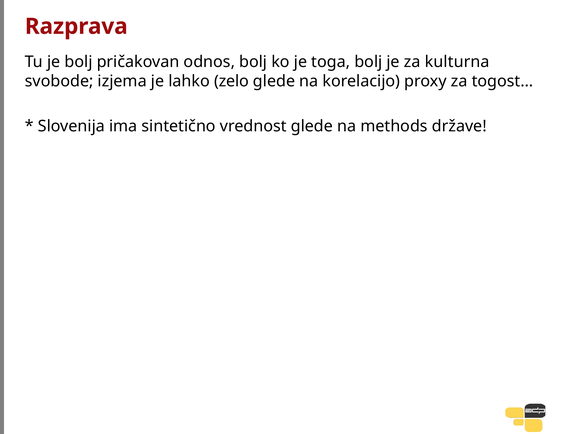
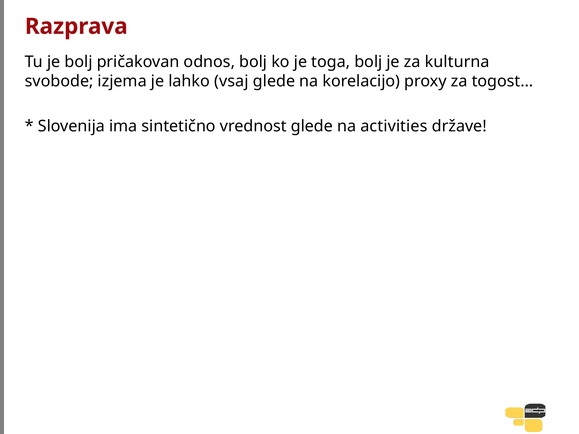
zelo: zelo -> vsaj (231, 81)
methods: methods -> activities (394, 126)
